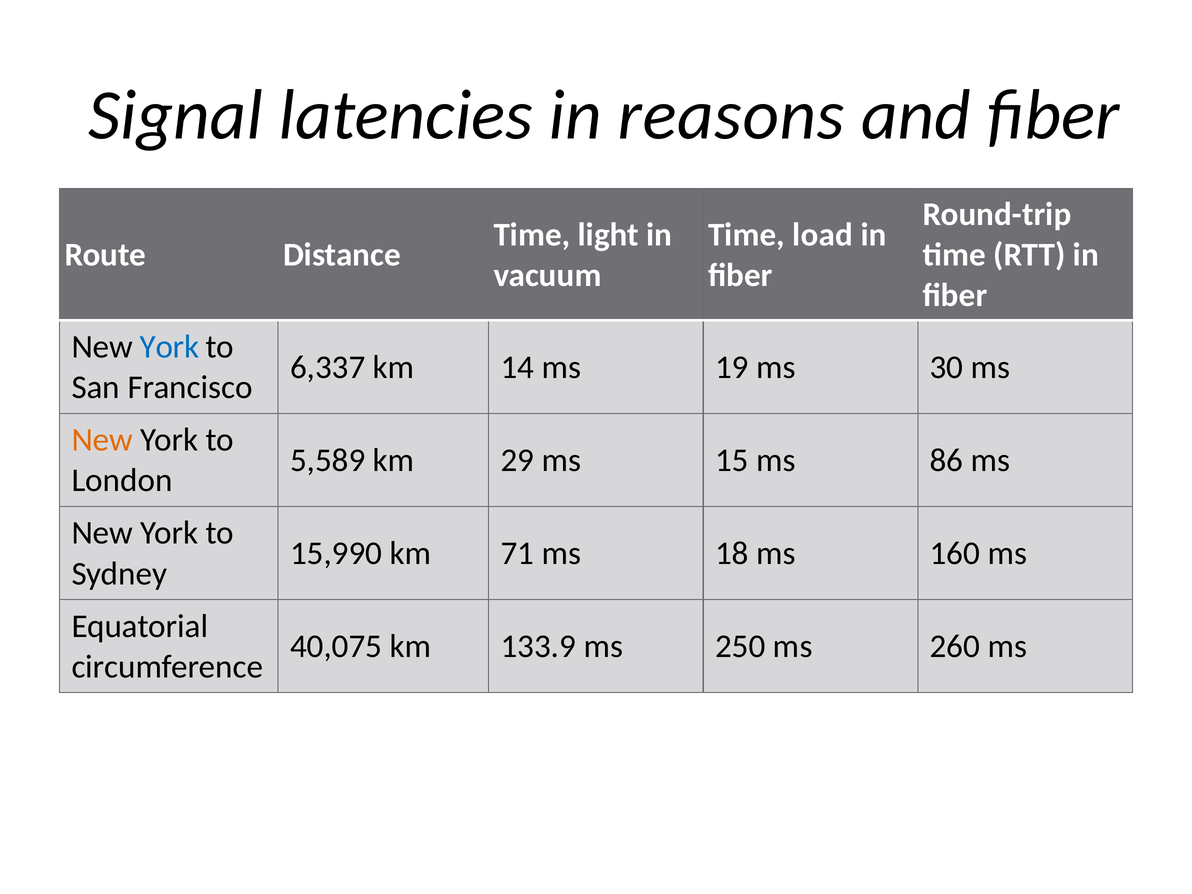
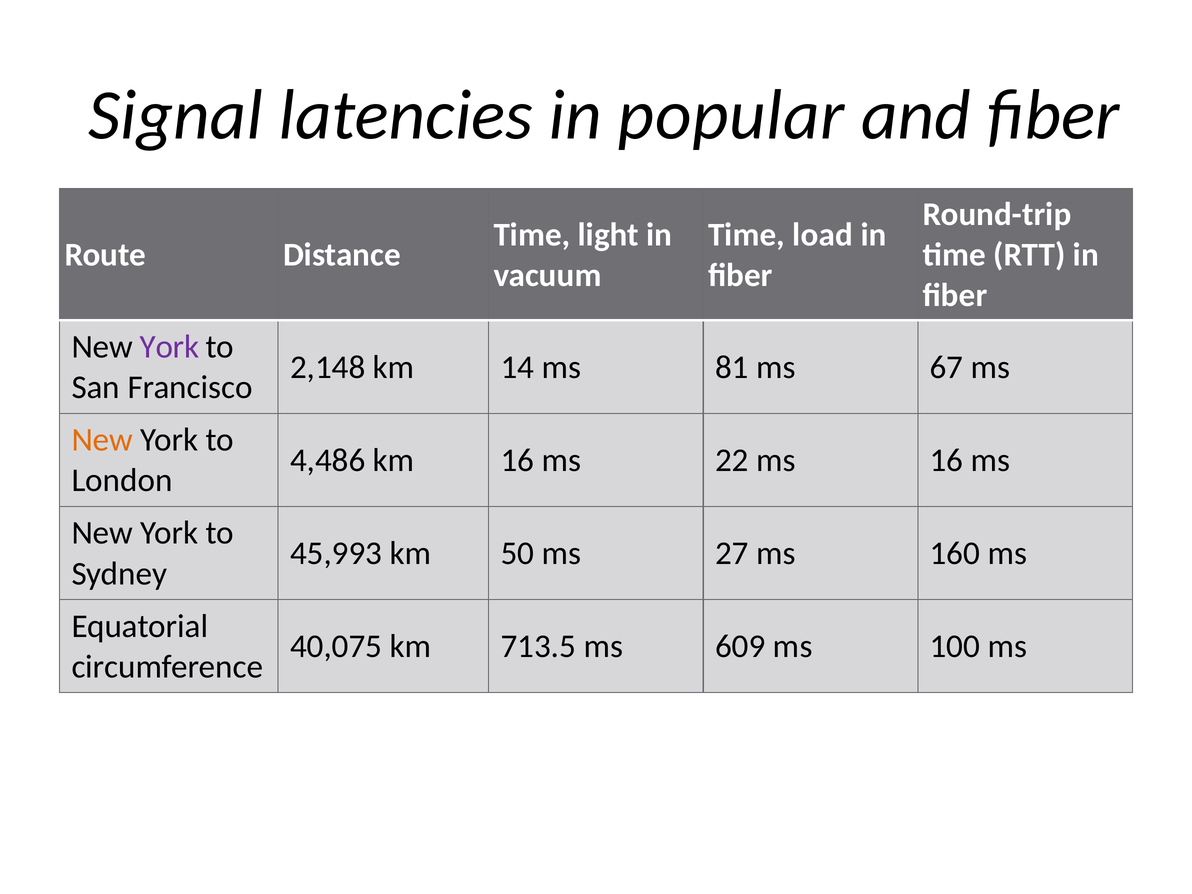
reasons: reasons -> popular (731, 115)
York colour: blue -> purple (169, 347)
6,337: 6,337 -> 2,148 (328, 367)
19: 19 -> 81 (732, 367)
30: 30 -> 67 (946, 367)
5,589: 5,589 -> 4,486 (328, 460)
km 29: 29 -> 16 (517, 460)
15: 15 -> 22 (732, 460)
ms 86: 86 -> 16 (946, 460)
15,990: 15,990 -> 45,993 (336, 553)
71: 71 -> 50 (517, 553)
18: 18 -> 27 (732, 553)
133.9: 133.9 -> 713.5 (538, 646)
250: 250 -> 609 (740, 646)
260: 260 -> 100 (955, 646)
